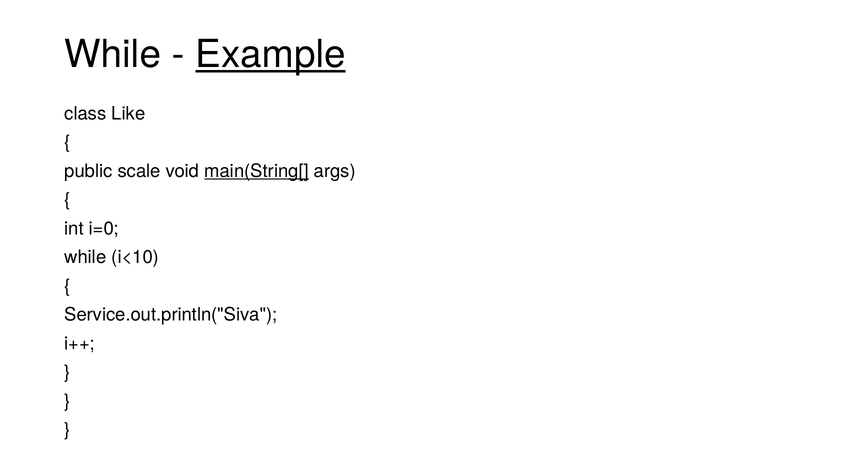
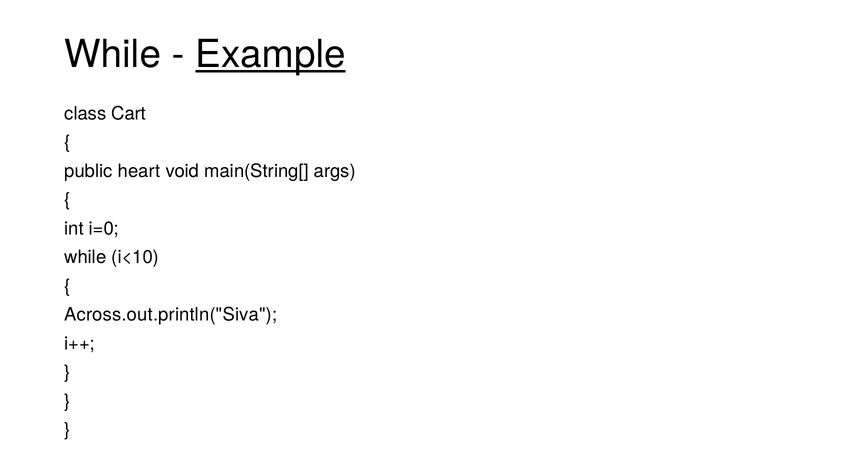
Like: Like -> Cart (129, 114)
scale: scale -> heart (139, 171)
main(String[ underline: present -> none (257, 171)
Service.out.println("Siva: Service.out.println("Siva -> Across.out.println("Siva (171, 315)
